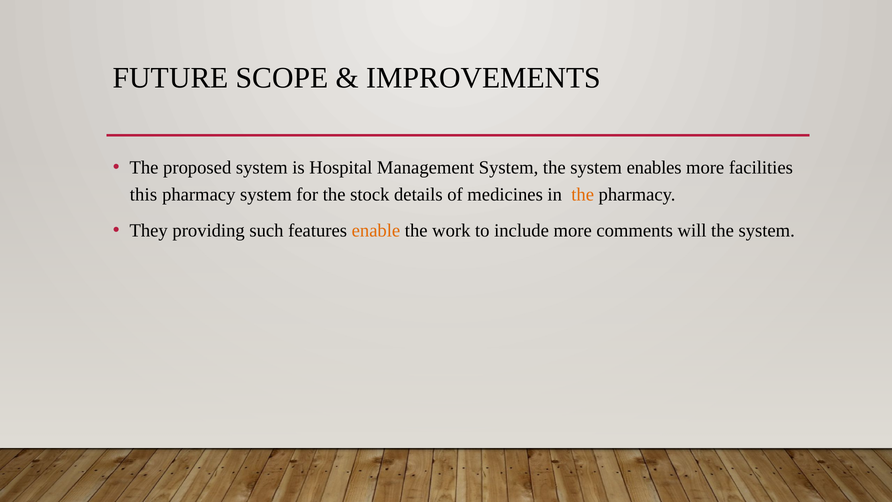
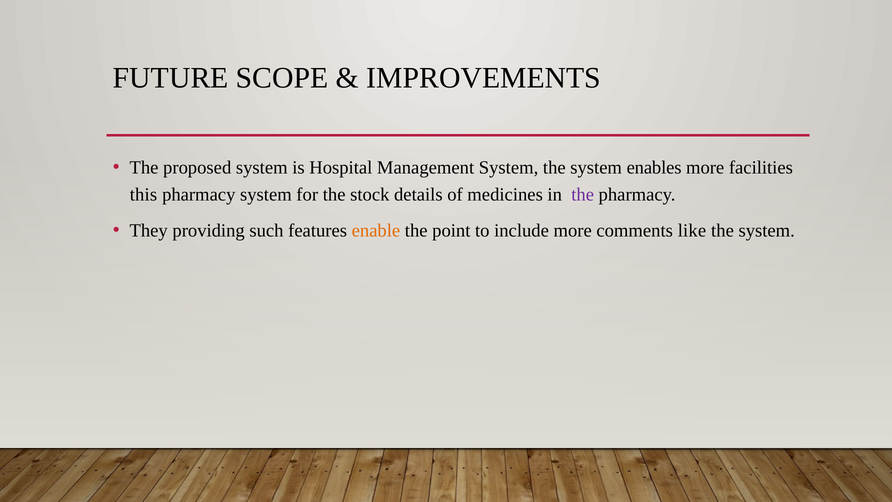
the colour: orange -> purple (583, 194)
work: work -> point (451, 231)
will: will -> like (692, 231)
